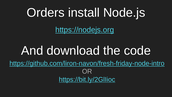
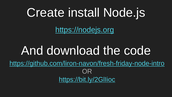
Orders: Orders -> Create (46, 13)
